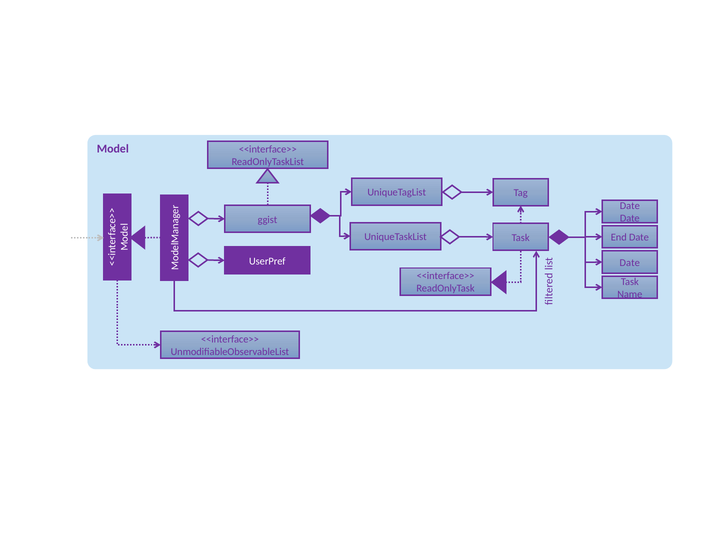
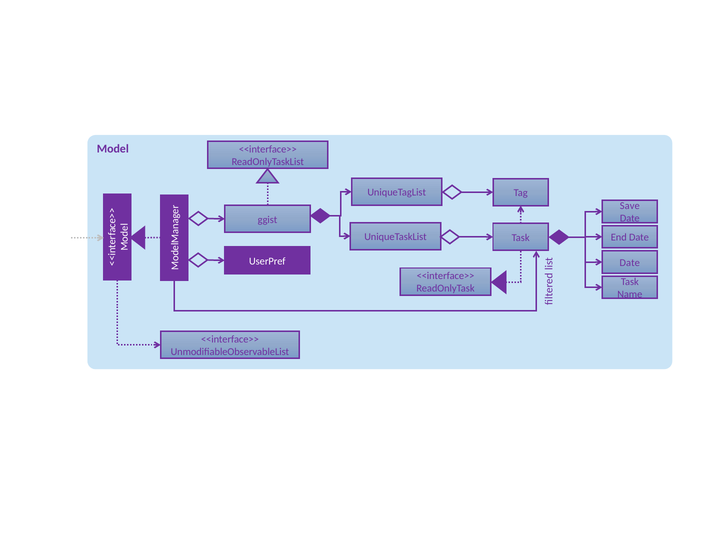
Date: Date -> Save (630, 206)
